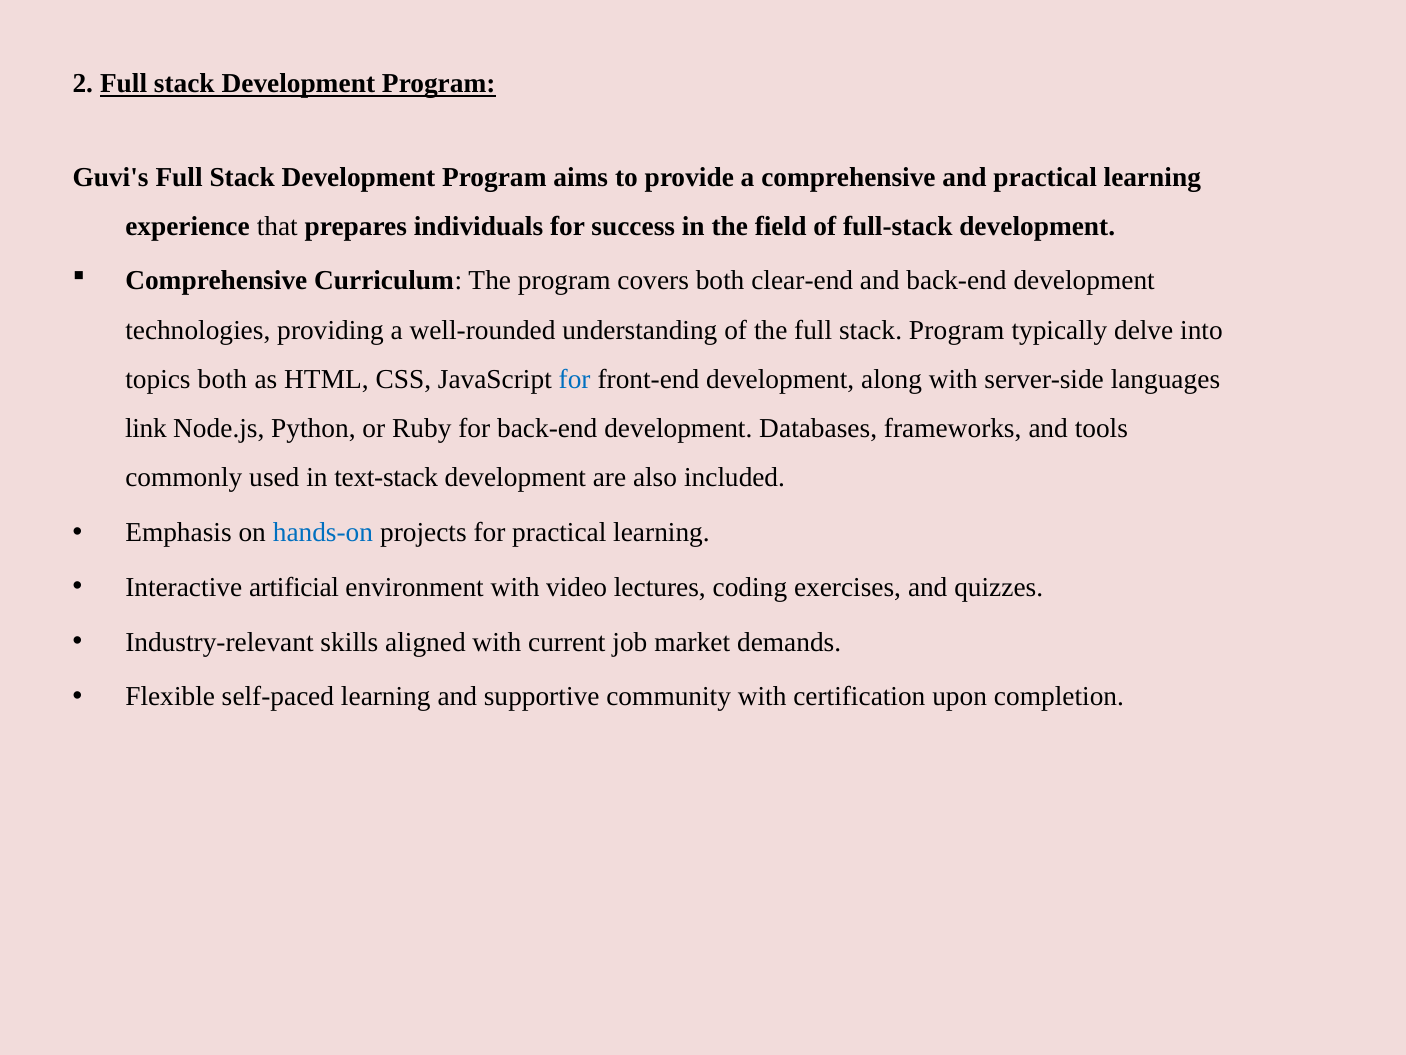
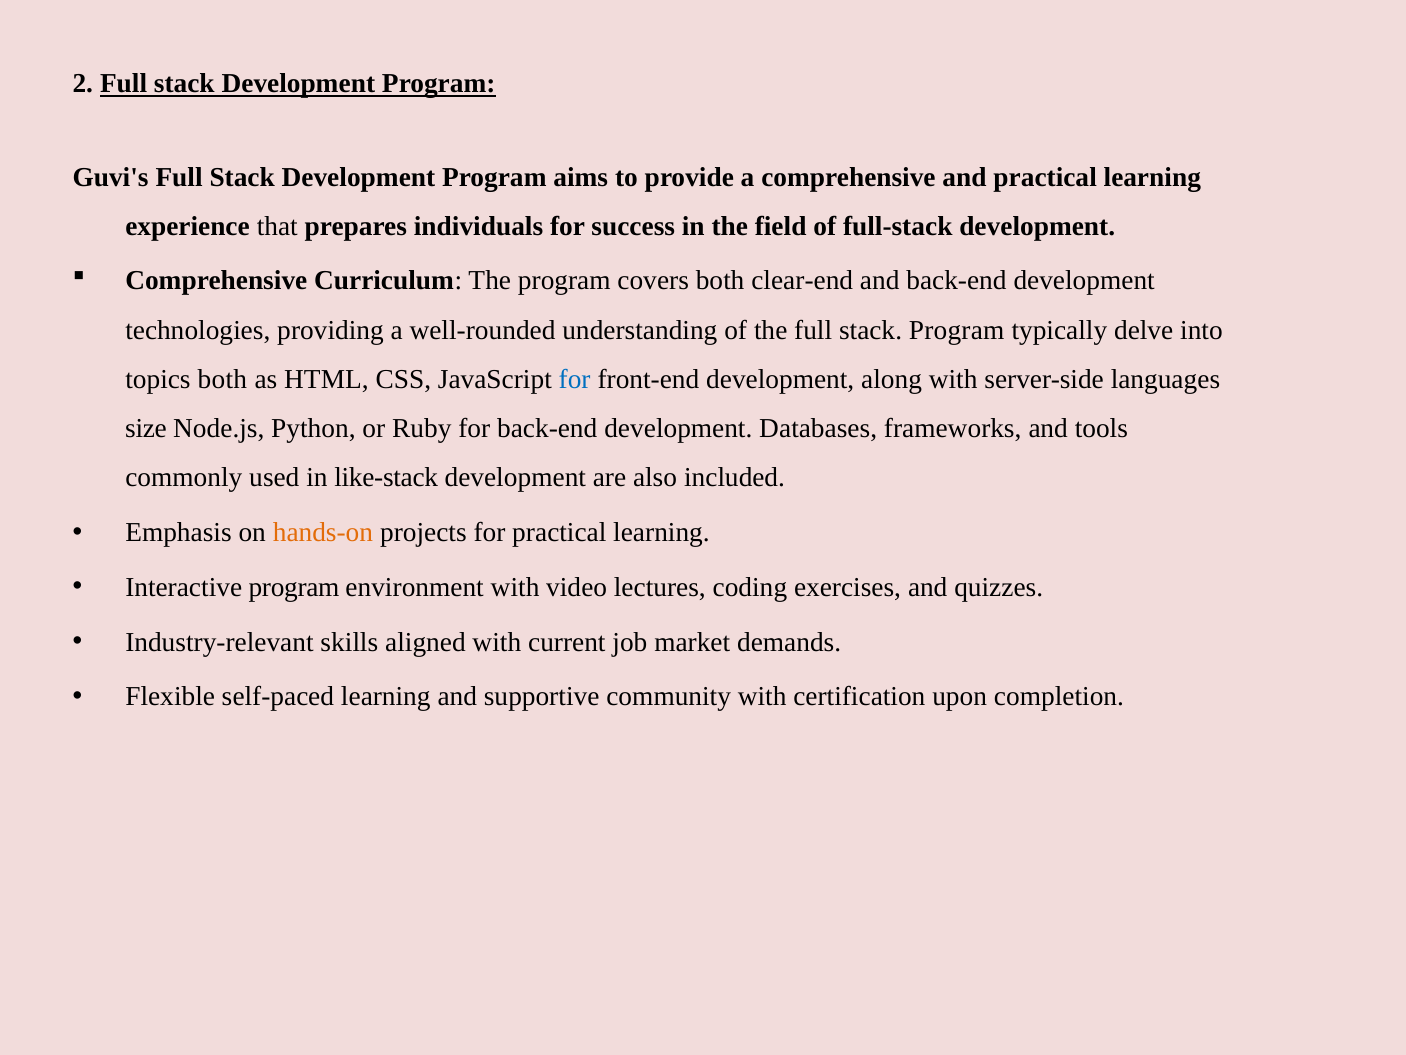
link: link -> size (146, 428)
text-stack: text-stack -> like-stack (386, 478)
hands-on colour: blue -> orange (323, 532)
Interactive artificial: artificial -> program (294, 587)
